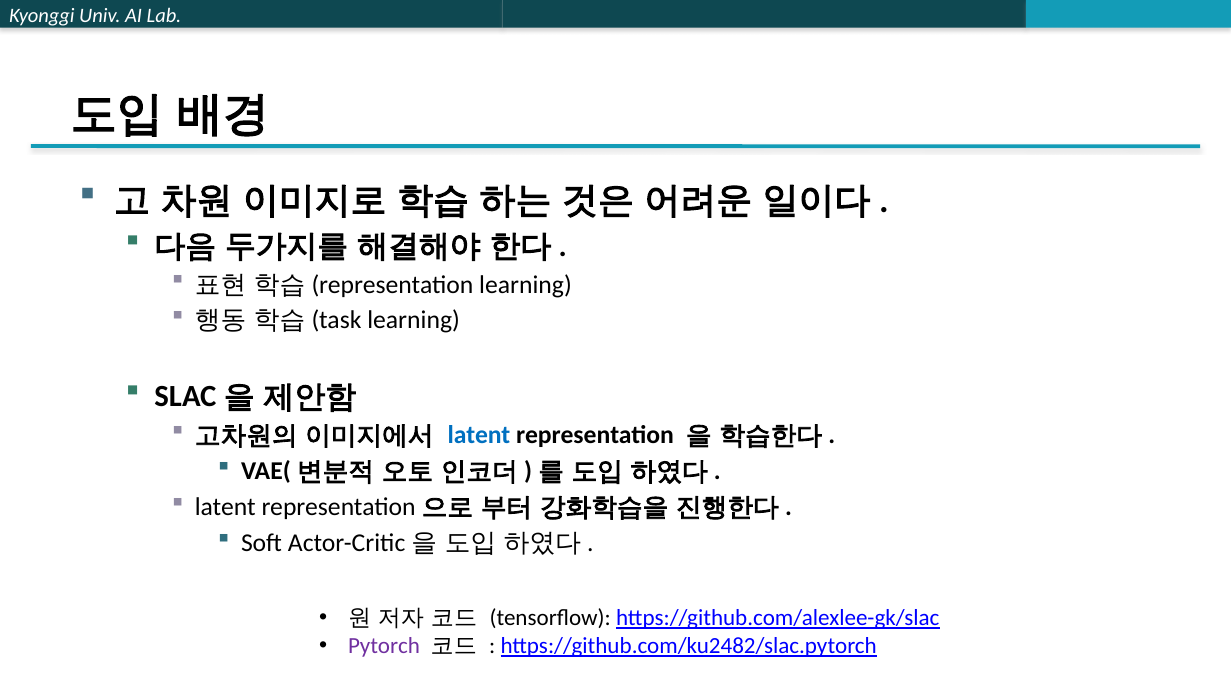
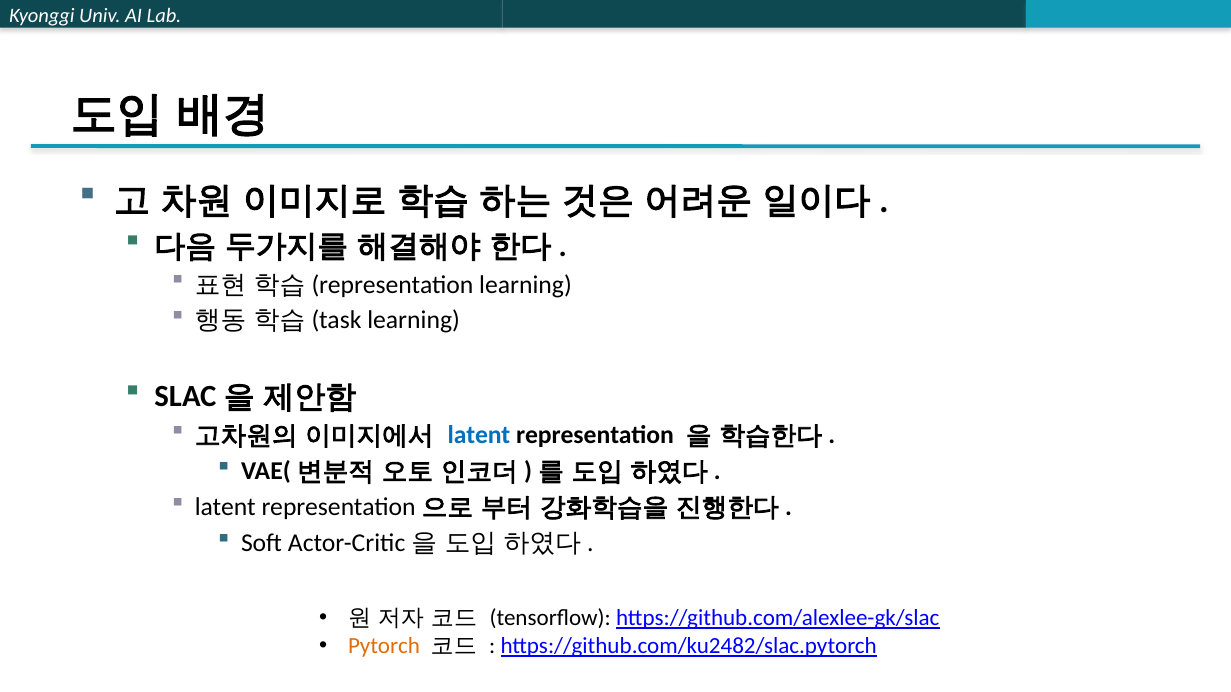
Pytorch colour: purple -> orange (384, 646)
